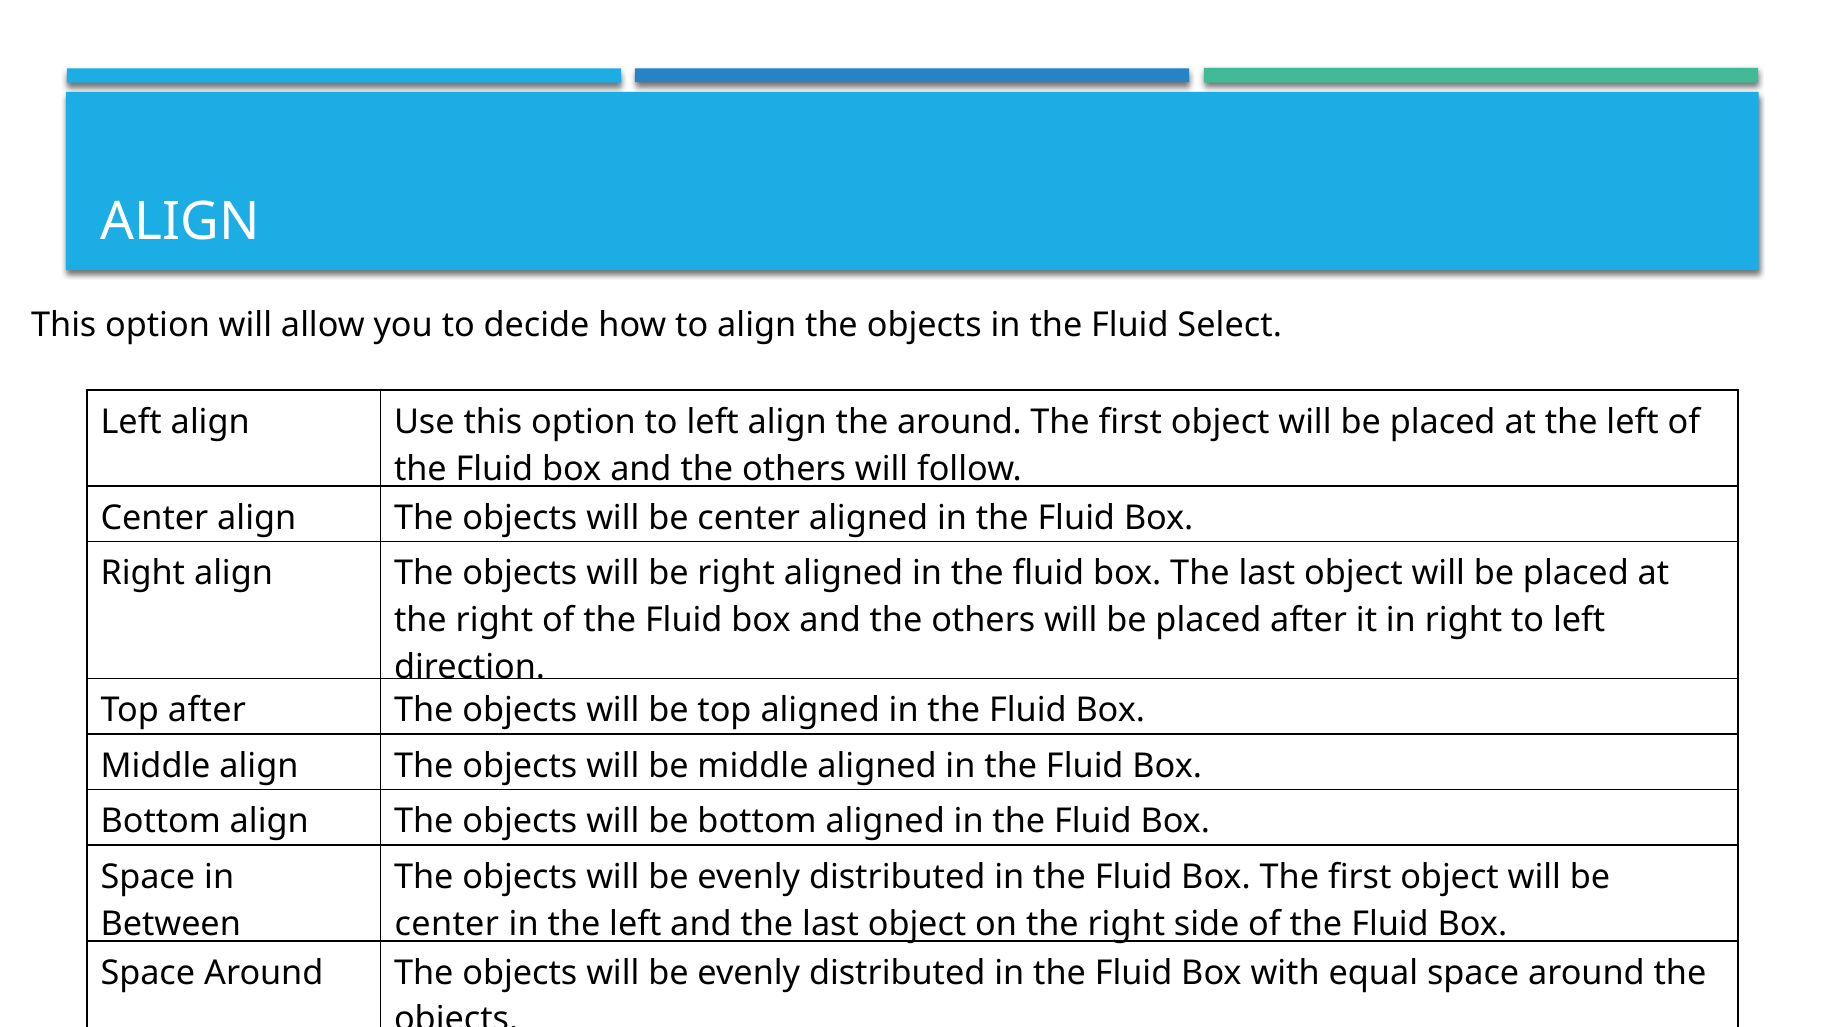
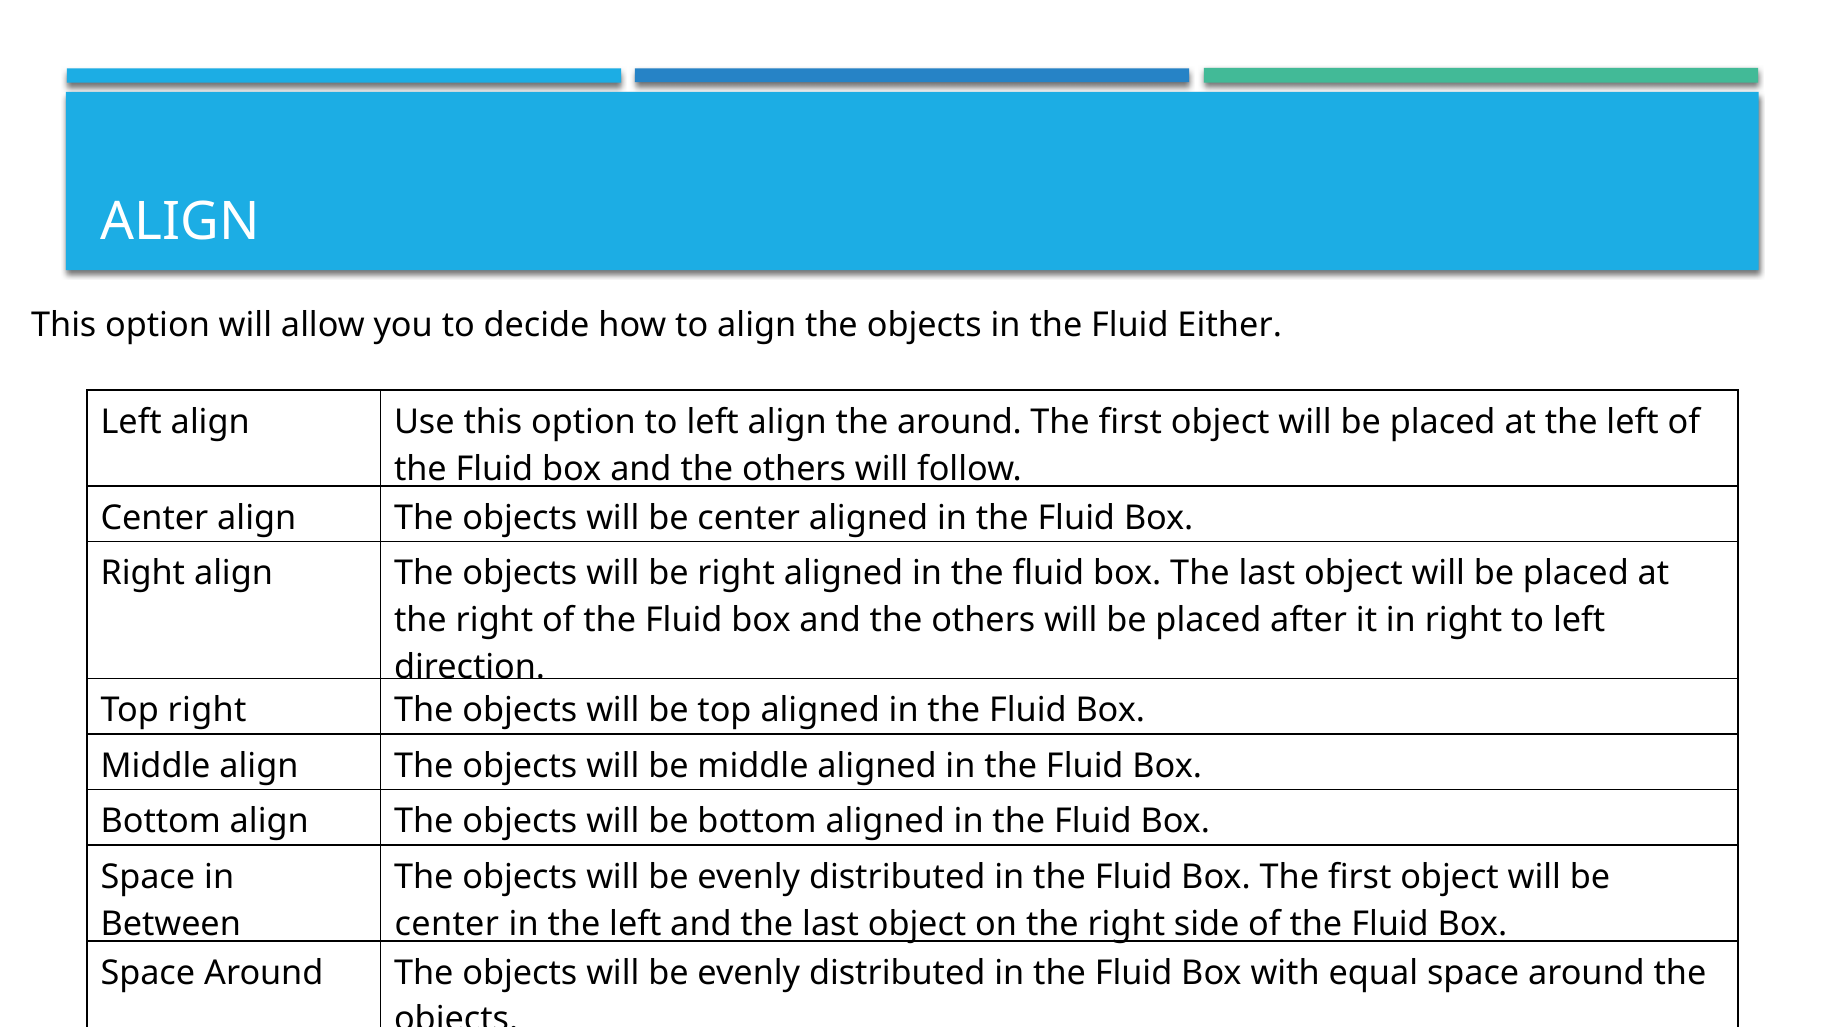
Select: Select -> Either (1230, 325)
Top after: after -> right (207, 710)
